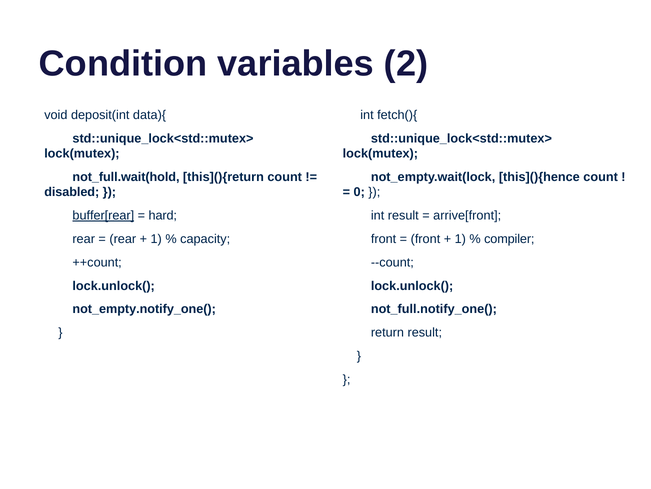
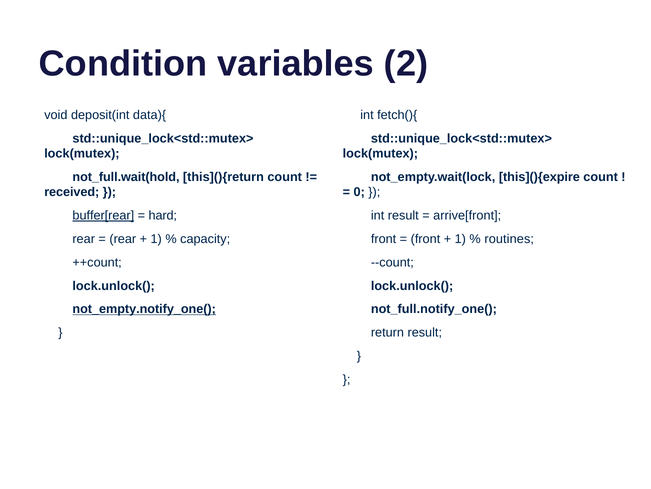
this](){hence: this](){hence -> this](){expire (539, 177)
disabled: disabled -> received (72, 192)
compiler: compiler -> routines (509, 239)
not_empty.notify_one( underline: none -> present (144, 309)
